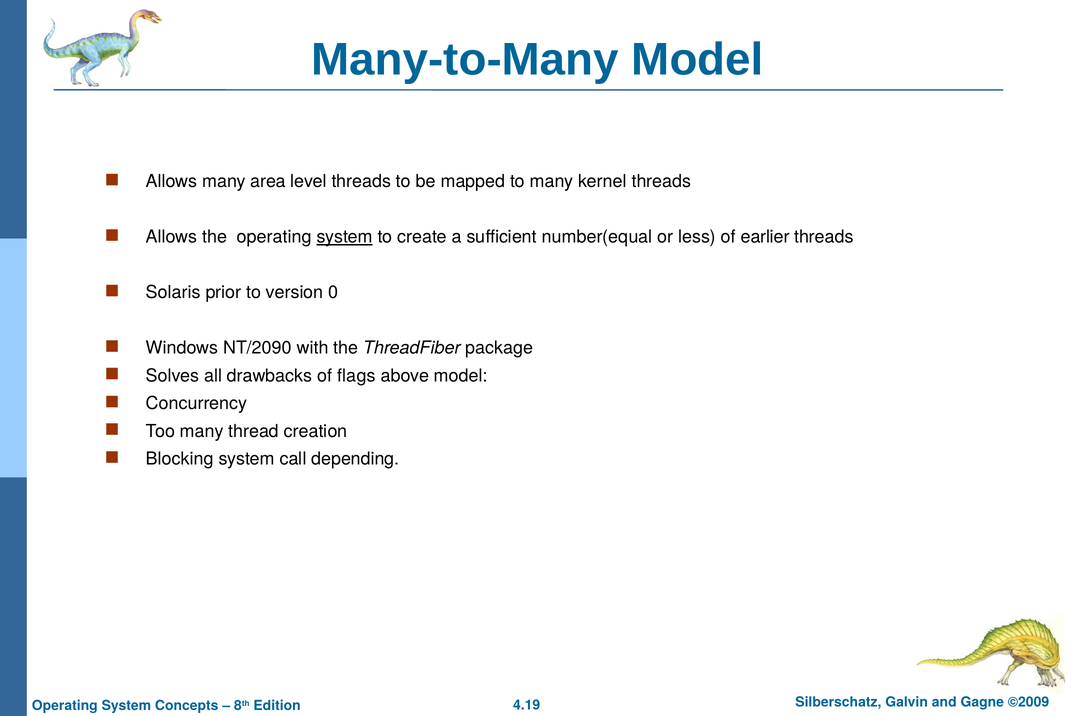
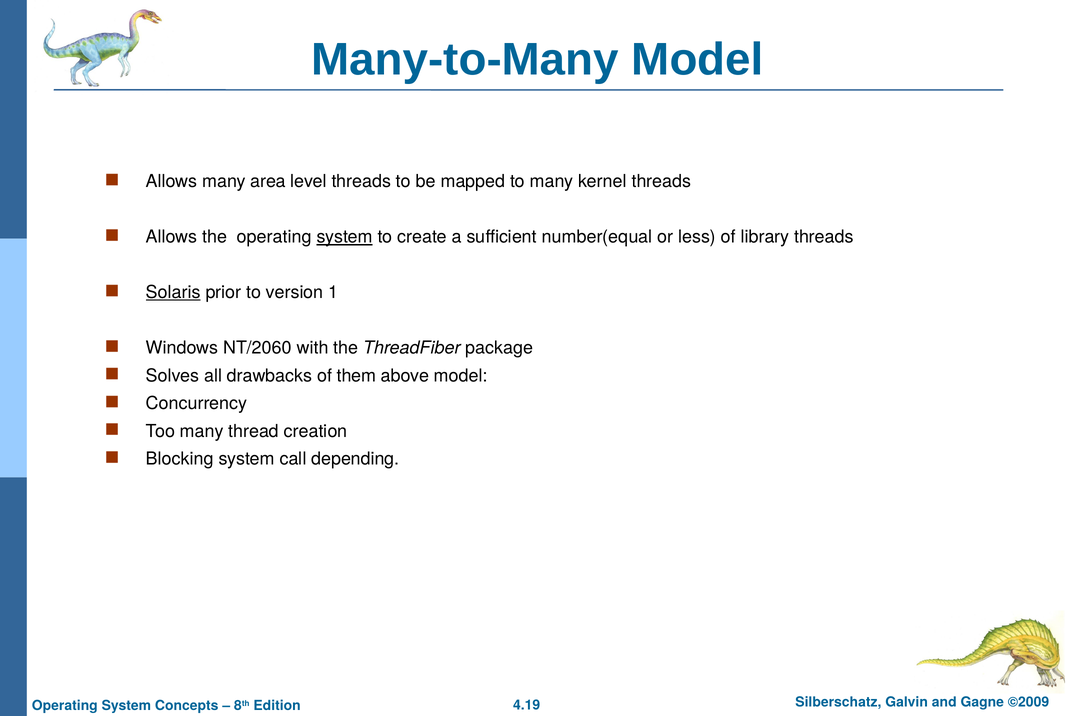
earlier: earlier -> library (765, 237)
Solaris underline: none -> present (173, 293)
0: 0 -> 1 (333, 293)
NT/2090: NT/2090 -> NT/2060 (257, 348)
flags: flags -> them (357, 376)
